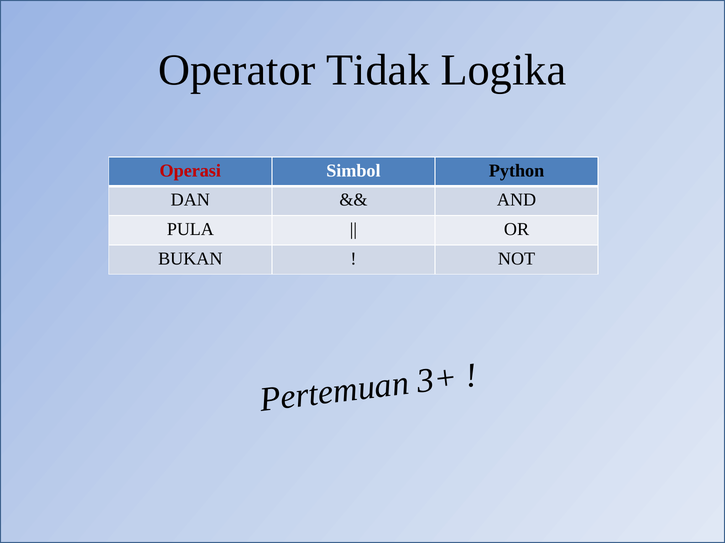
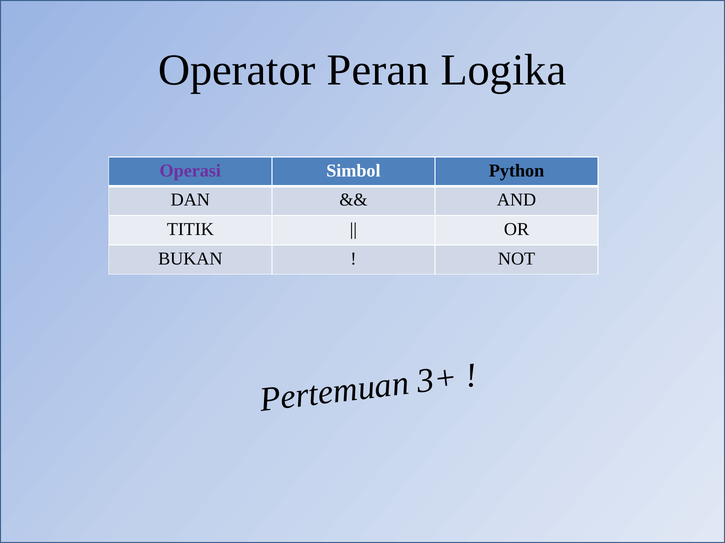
Tidak: Tidak -> Peran (378, 70)
Operasi colour: red -> purple (190, 171)
PULA: PULA -> TITIK (190, 230)
